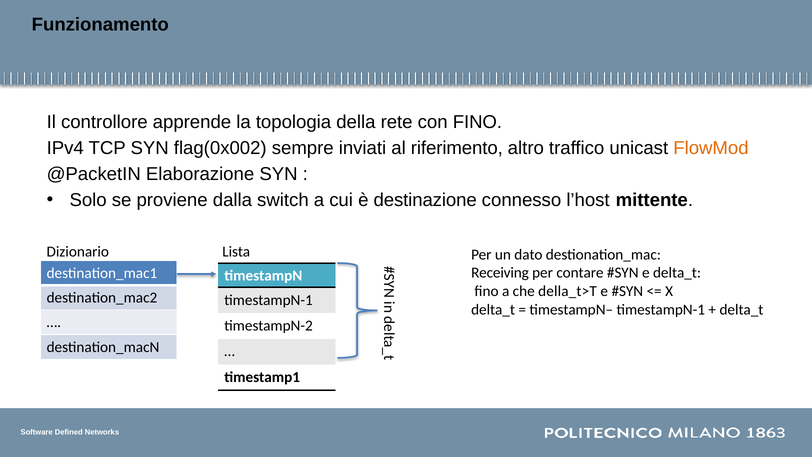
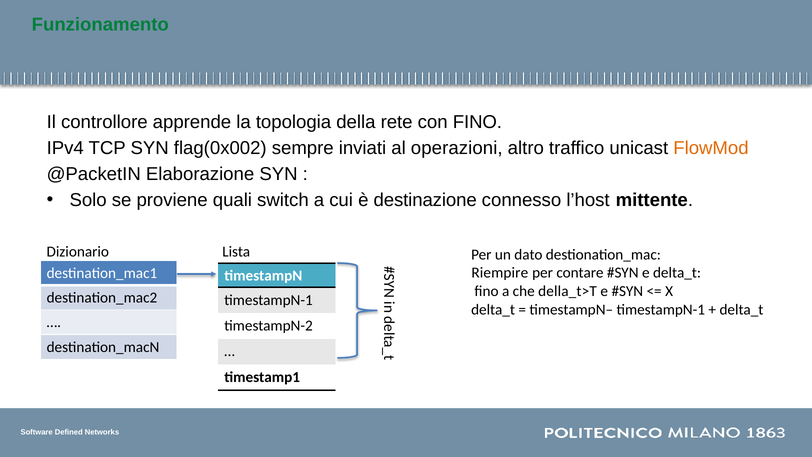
Funzionamento colour: black -> green (100, 25)
riferimento: riferimento -> operazioni (457, 148)
dalla: dalla -> quali (232, 200)
Receiving: Receiving -> Riempire (500, 273)
